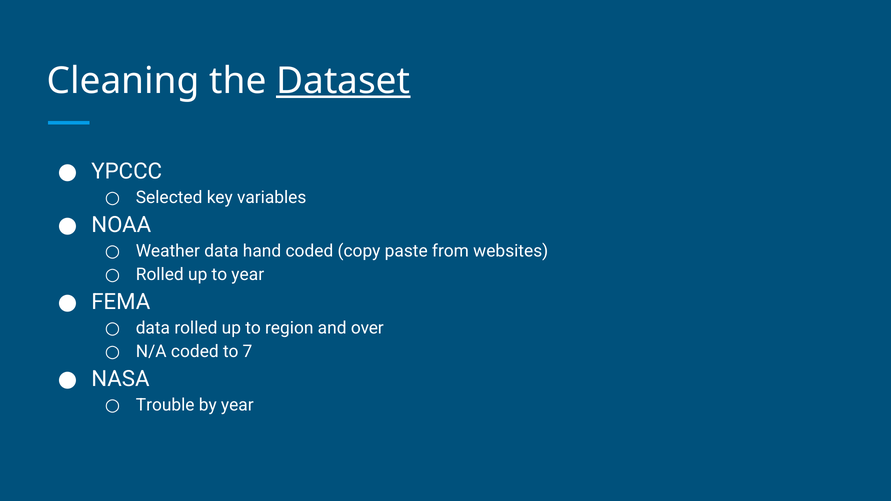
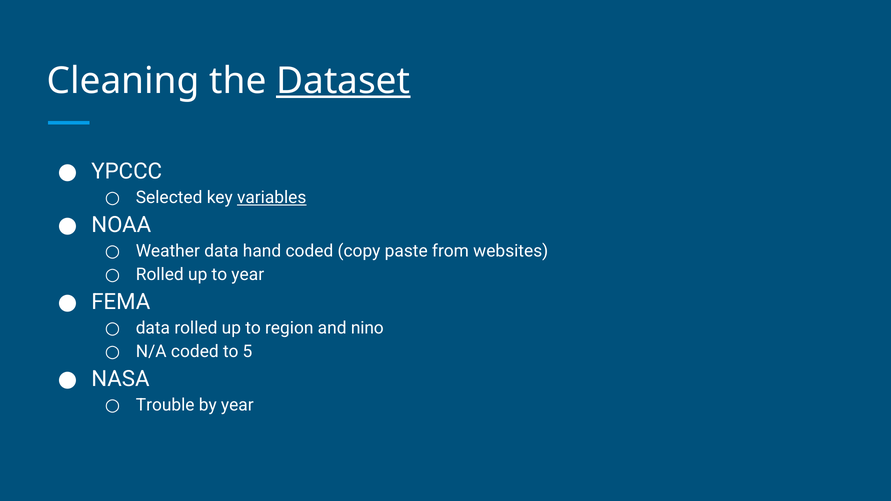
variables underline: none -> present (272, 198)
over: over -> nino (367, 328)
7: 7 -> 5 (247, 352)
